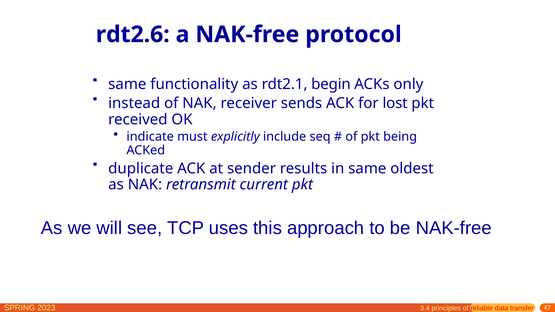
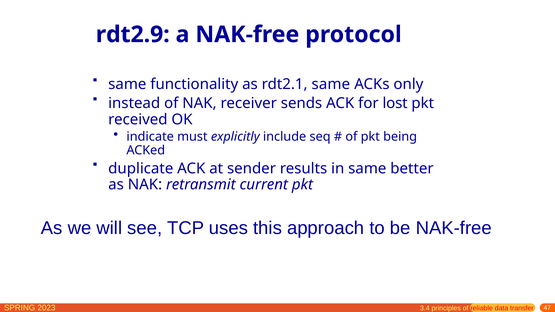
rdt2.6: rdt2.6 -> rdt2.9 (133, 35)
rdt2.1 begin: begin -> same (331, 84)
oldest: oldest -> better (412, 169)
